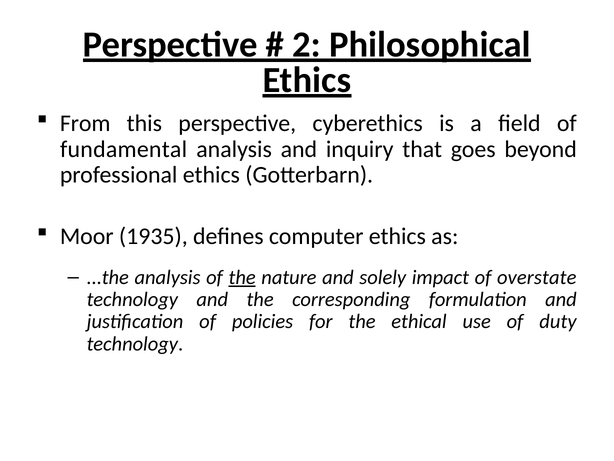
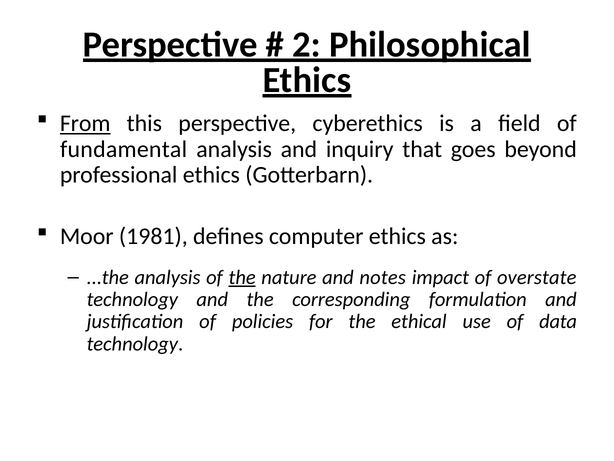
From underline: none -> present (85, 123)
1935: 1935 -> 1981 (153, 236)
solely: solely -> notes (383, 277)
duty: duty -> data (558, 321)
